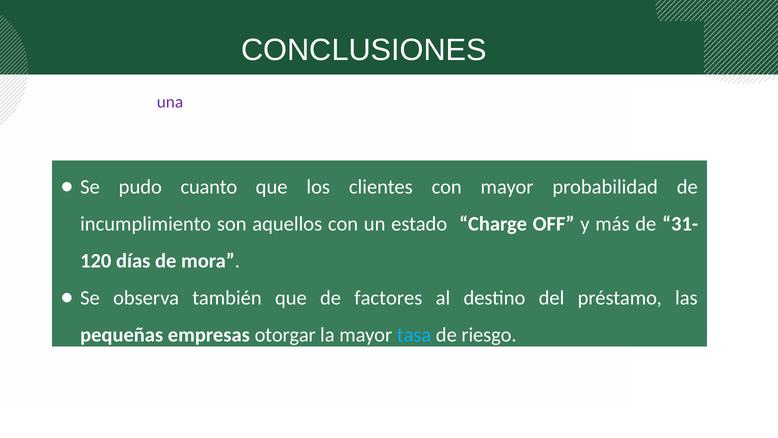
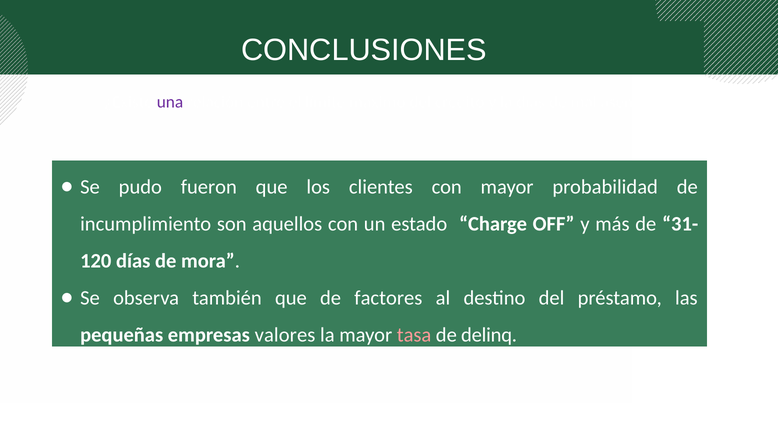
cuanto: cuanto -> fueron (209, 187)
otorgar: otorgar -> valores (285, 335)
tasa colour: light blue -> pink (414, 335)
riesgo: riesgo -> delinq (489, 335)
